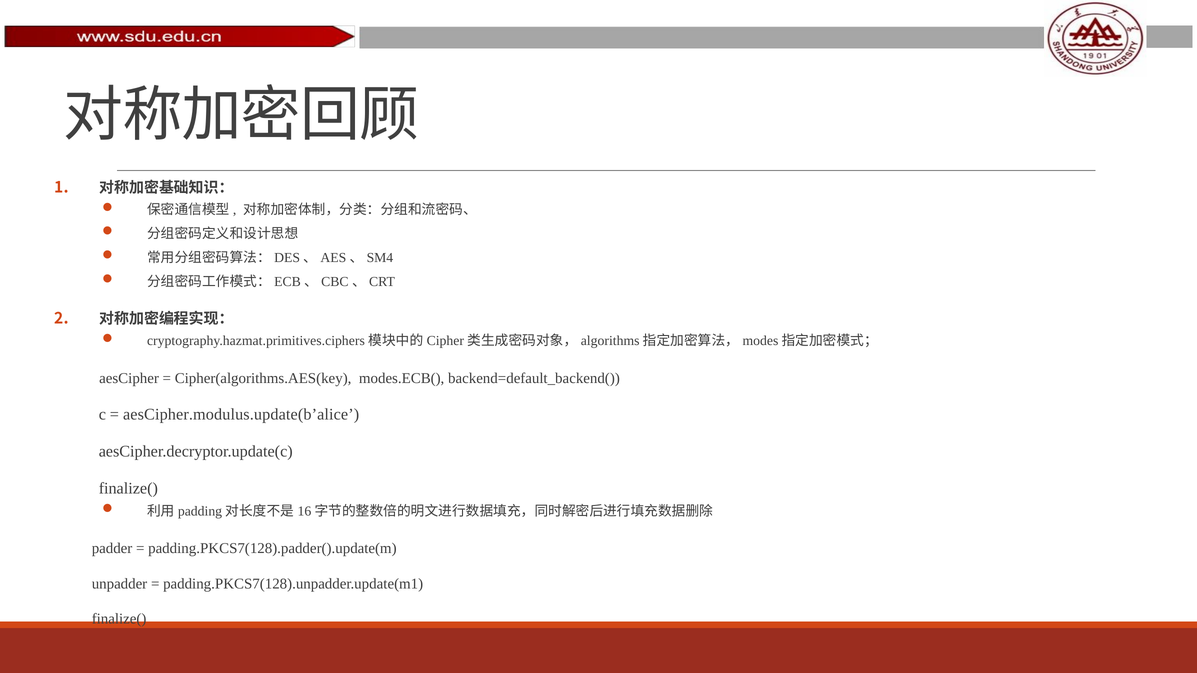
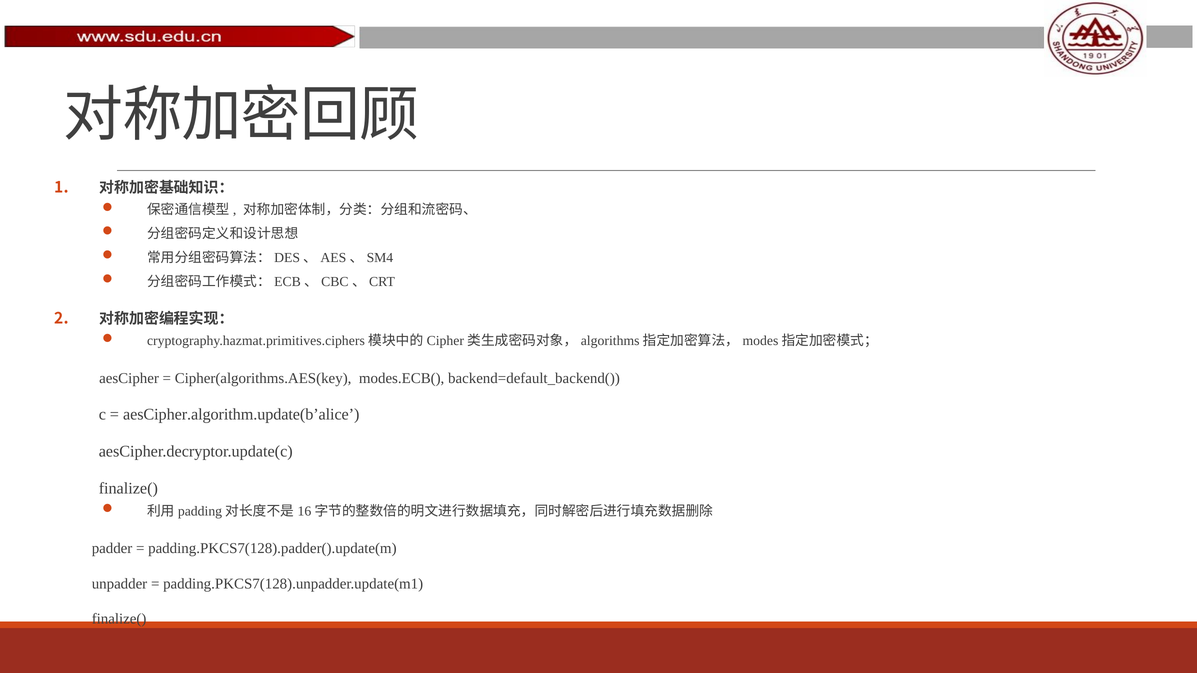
aesCipher.modulus.update(b’alice: aesCipher.modulus.update(b’alice -> aesCipher.algorithm.update(b’alice (241, 415)
